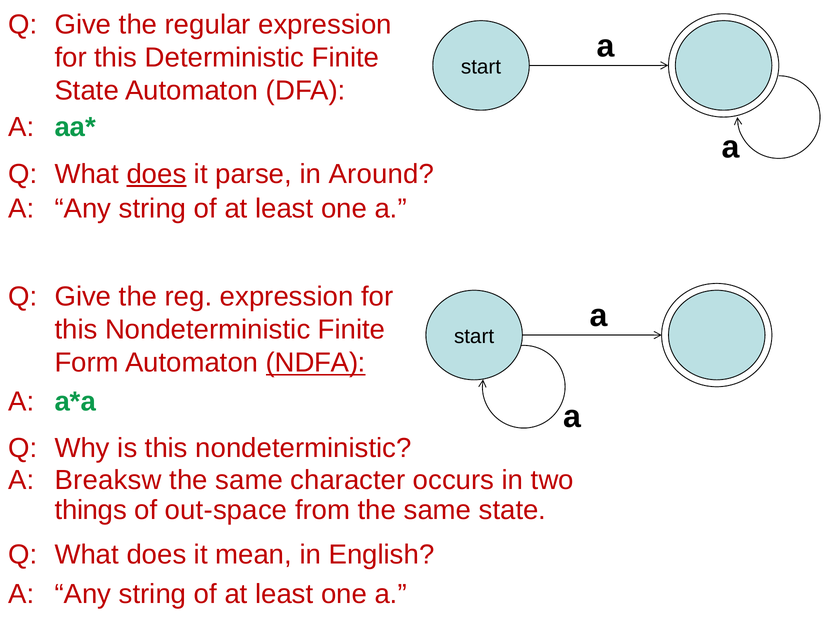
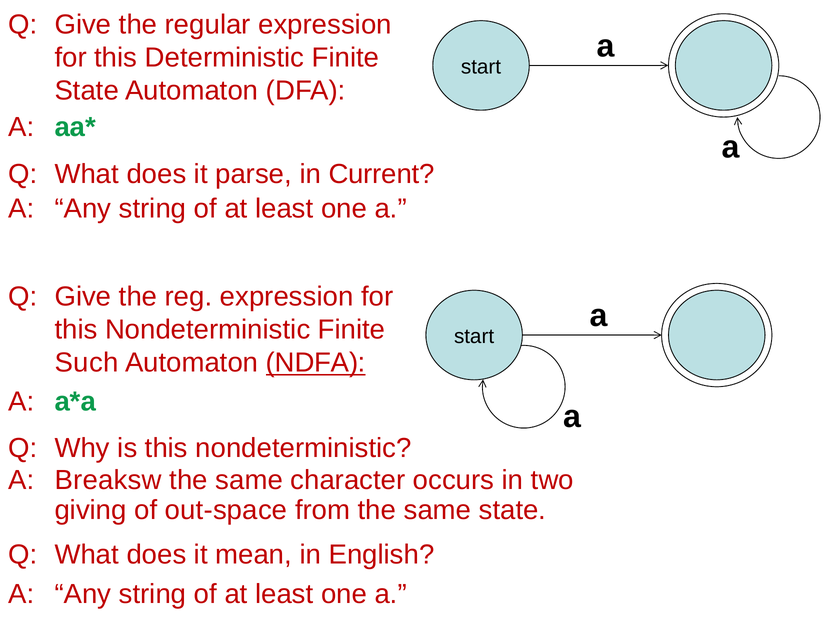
does underline: present -> none (156, 174)
Around: Around -> Current (382, 174)
Form: Form -> Such (87, 363)
things: things -> giving (91, 510)
